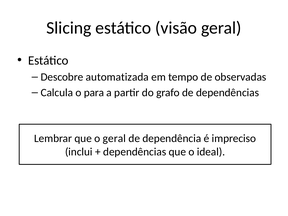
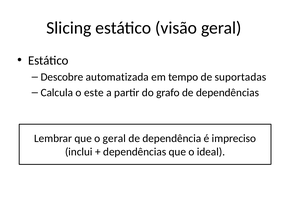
observadas: observadas -> suportadas (240, 77)
para: para -> este (94, 93)
